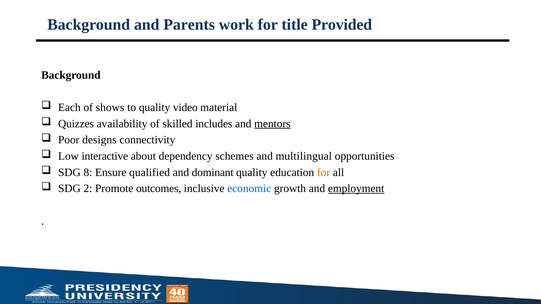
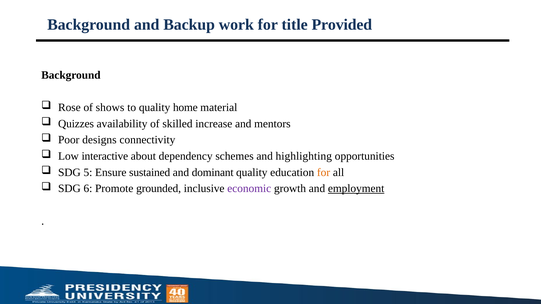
Parents: Parents -> Backup (189, 25)
Each: Each -> Rose (69, 108)
video: video -> home (185, 108)
includes: includes -> increase (214, 124)
mentors underline: present -> none (272, 124)
multilingual: multilingual -> highlighting (304, 156)
8: 8 -> 5 (88, 173)
qualified: qualified -> sustained (150, 173)
2: 2 -> 6 (88, 189)
outcomes: outcomes -> grounded (159, 189)
economic colour: blue -> purple (249, 189)
